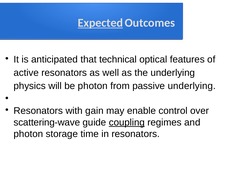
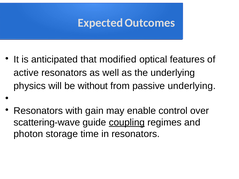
Expected underline: present -> none (100, 23)
technical: technical -> modified (118, 60)
be photon: photon -> without (93, 86)
